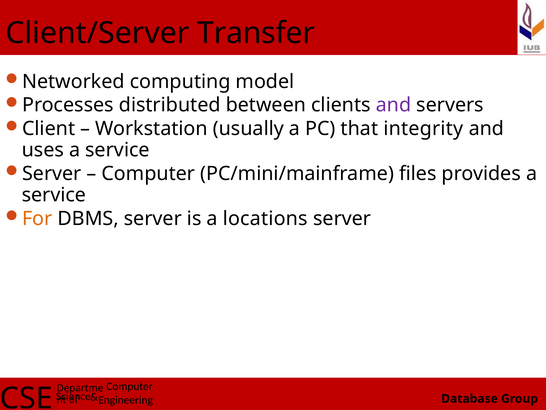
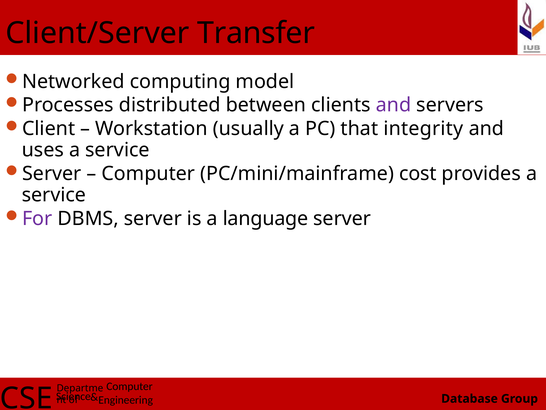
files: files -> cost (418, 173)
For colour: orange -> purple (37, 218)
locations: locations -> language (265, 218)
